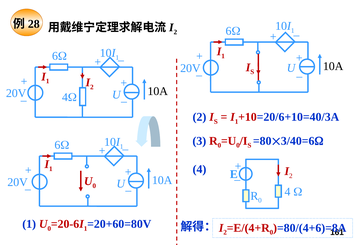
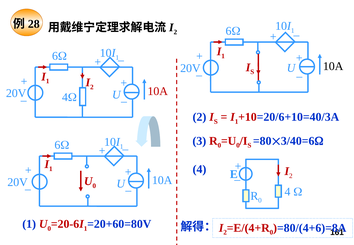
10A colour: black -> red (158, 91)
